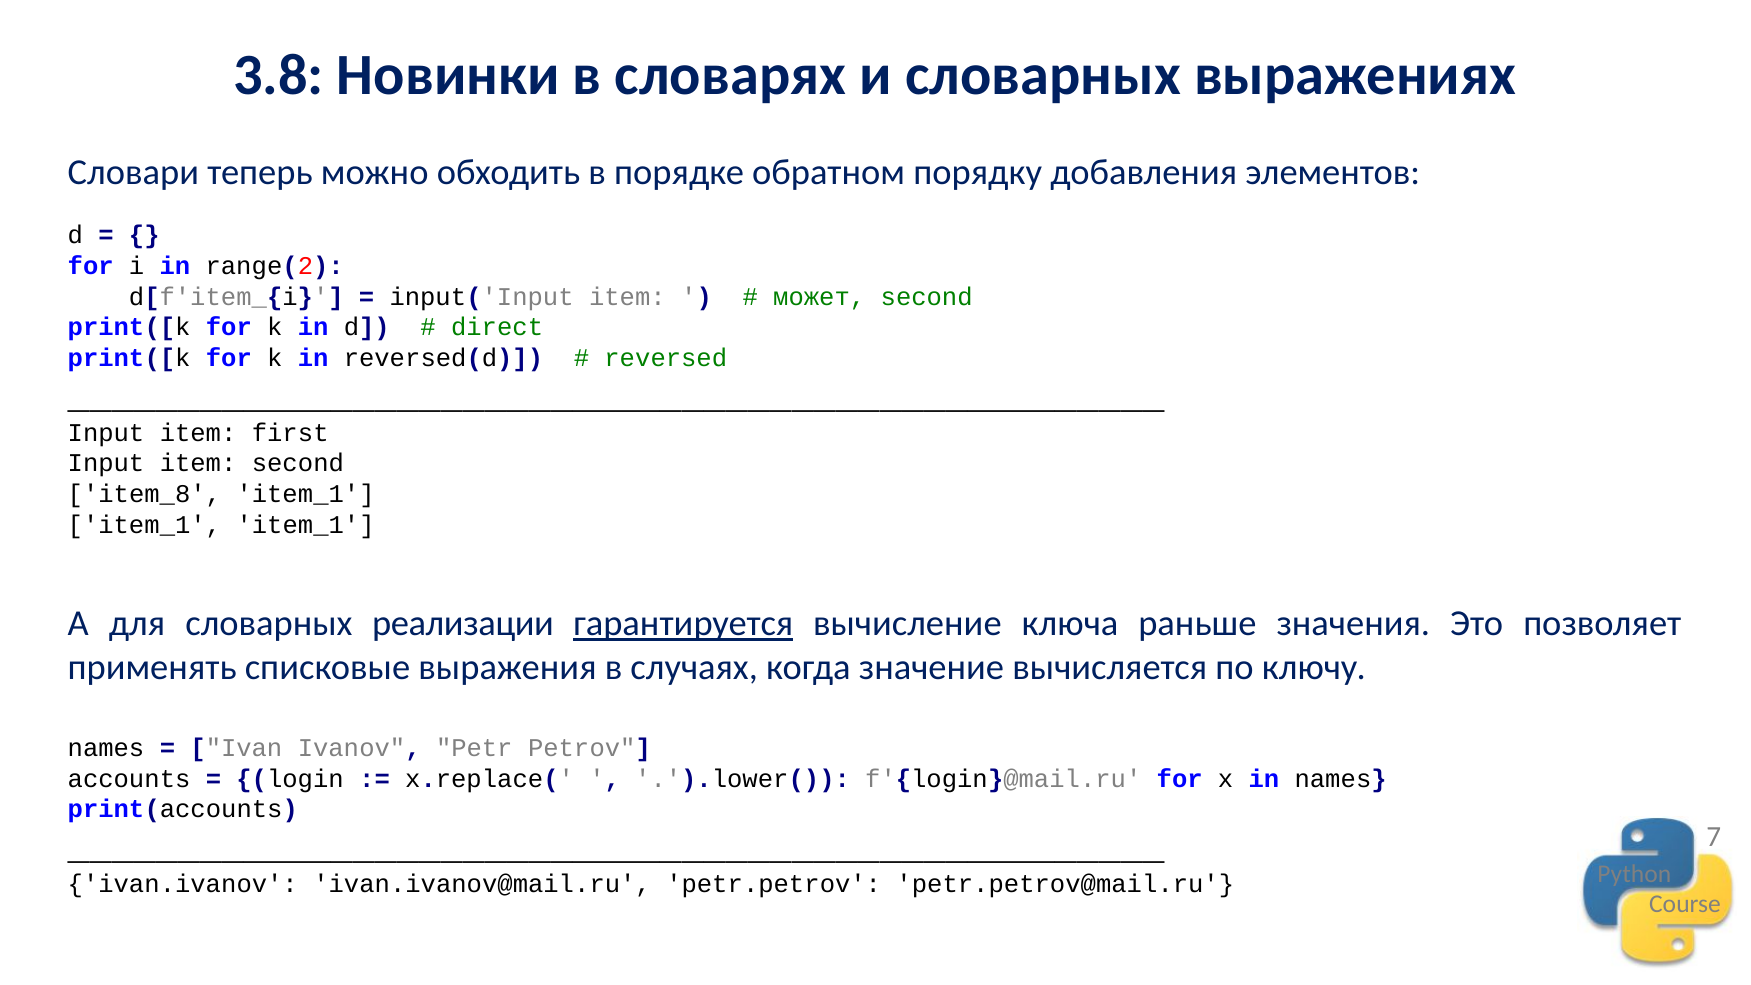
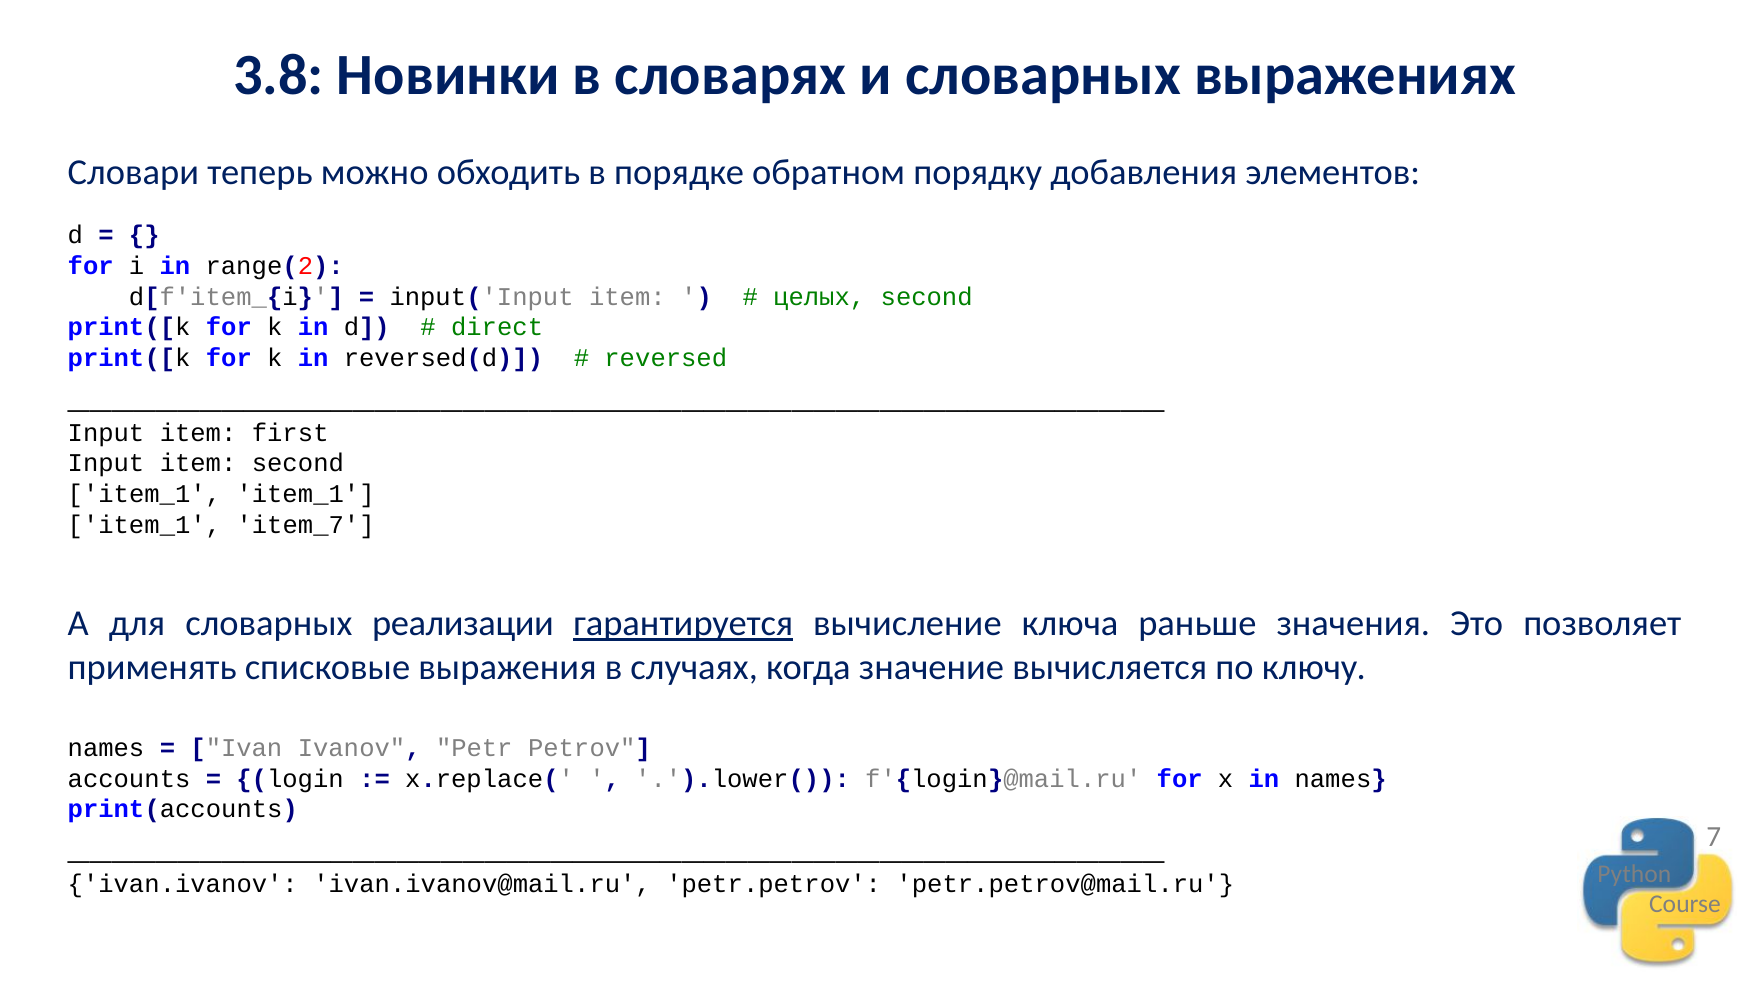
может: может -> целых (819, 297)
item_8: item_8 -> item_1 (144, 494)
item_1: item_1 -> item_7 (306, 525)
